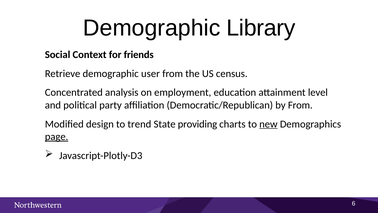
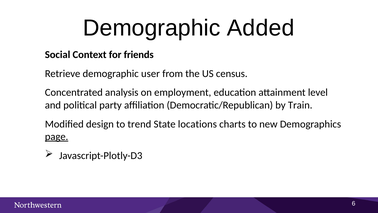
Library: Library -> Added (261, 28)
by From: From -> Train (300, 105)
providing: providing -> locations (197, 124)
new underline: present -> none (268, 124)
